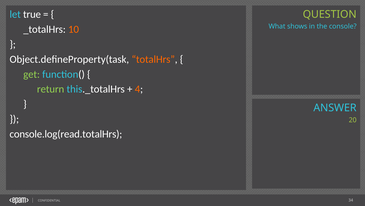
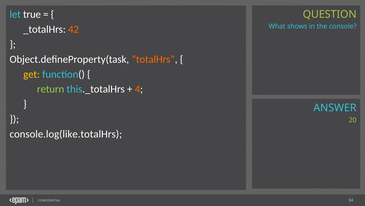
10: 10 -> 42 (74, 29)
get colour: light green -> yellow (32, 74)
console.log(read.totalHrs: console.log(read.totalHrs -> console.log(like.totalHrs (66, 134)
